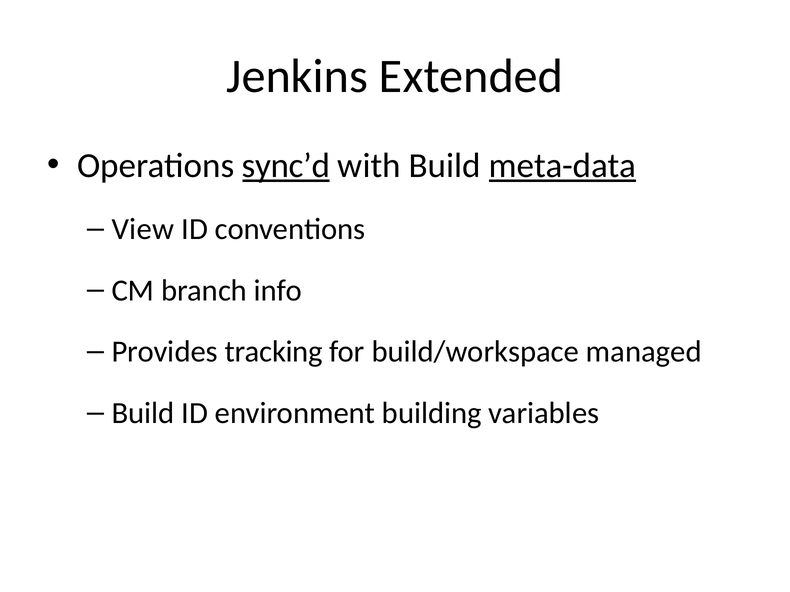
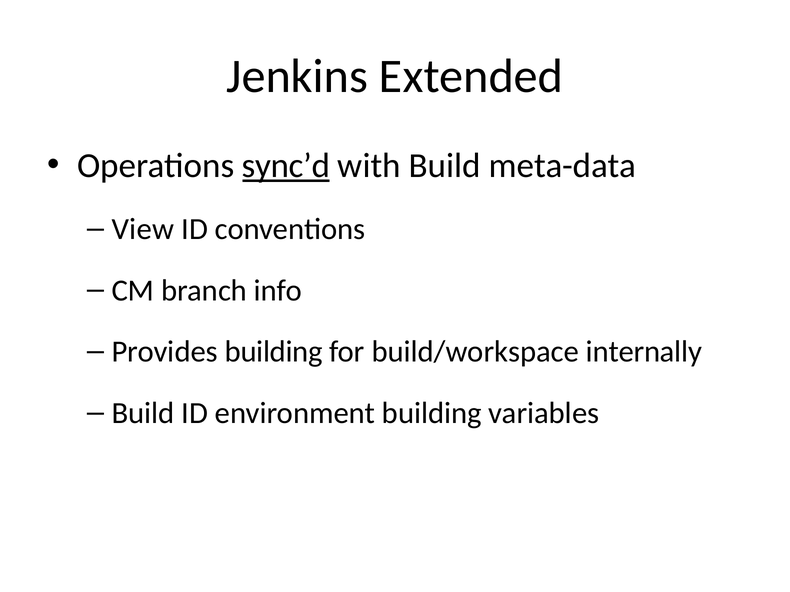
meta-data underline: present -> none (563, 166)
Provides tracking: tracking -> building (274, 352)
managed: managed -> internally (644, 352)
